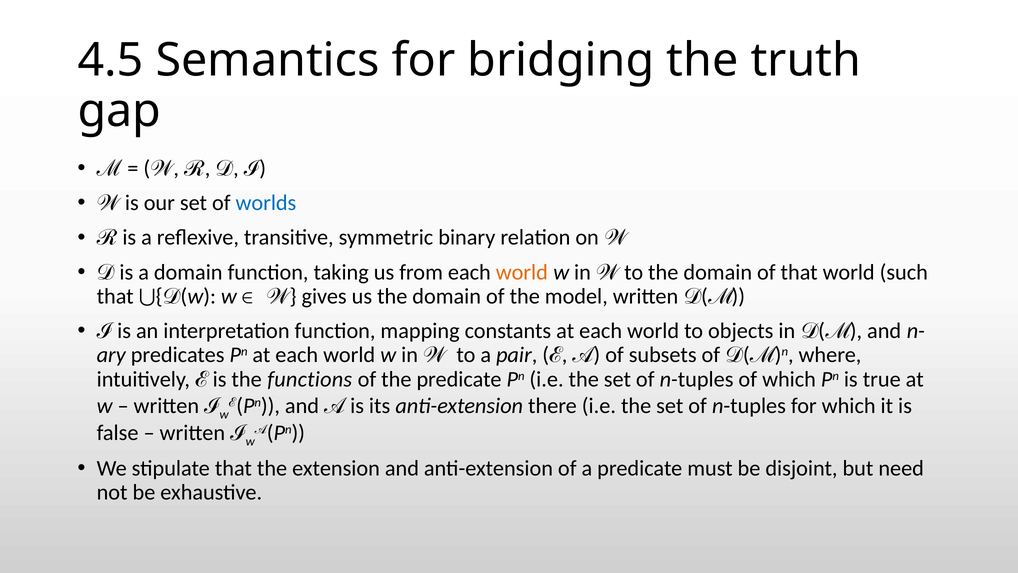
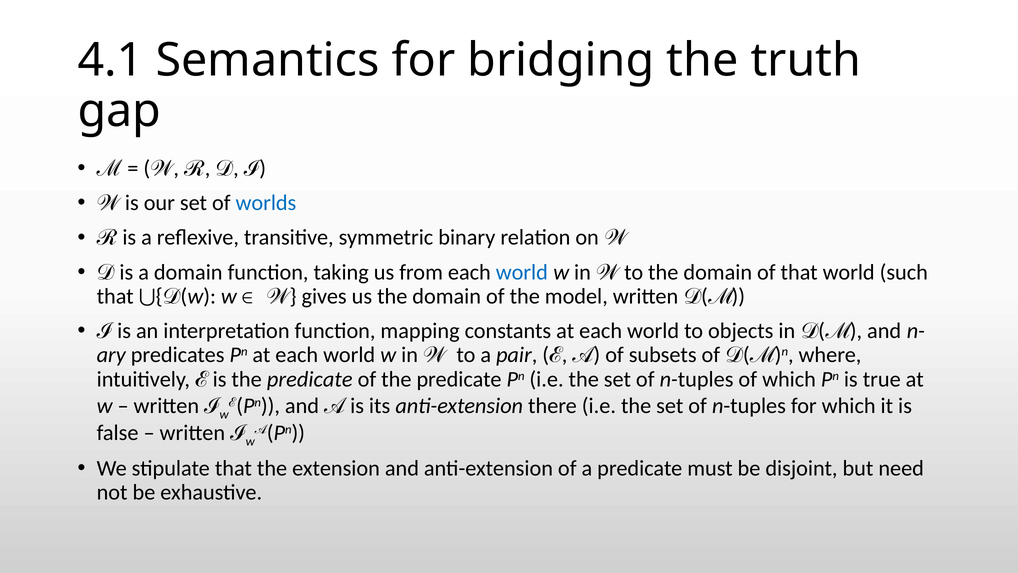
4.5: 4.5 -> 4.1 (111, 60)
world colour: orange -> blue (522, 272)
ℰ functions: functions -> predicate (310, 379)
